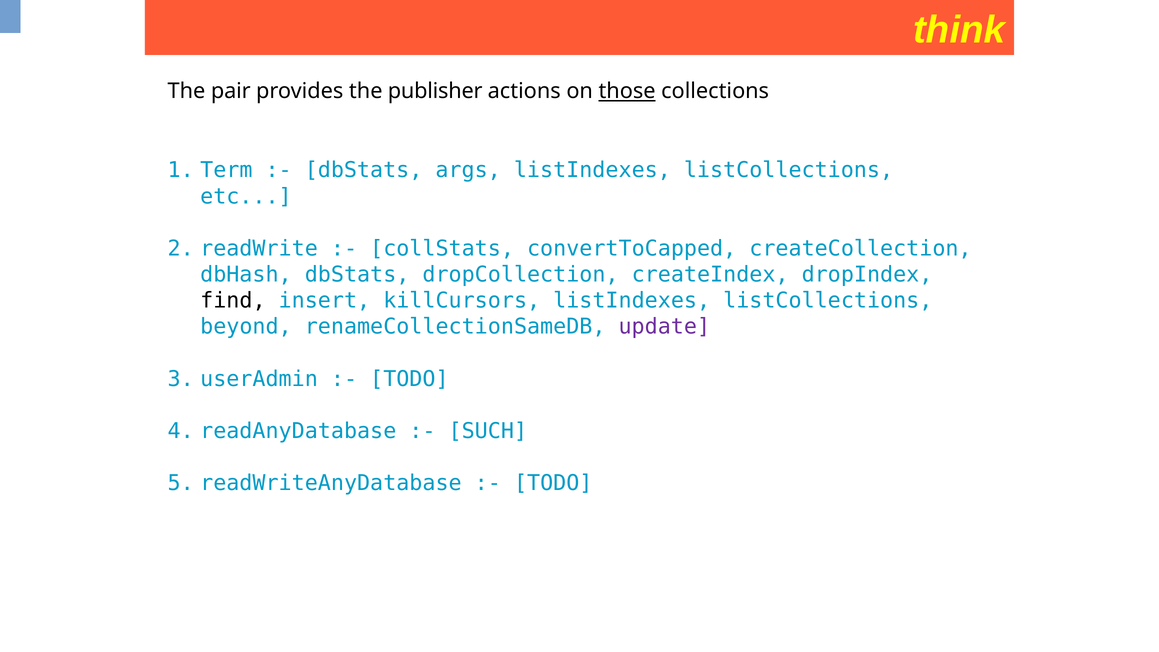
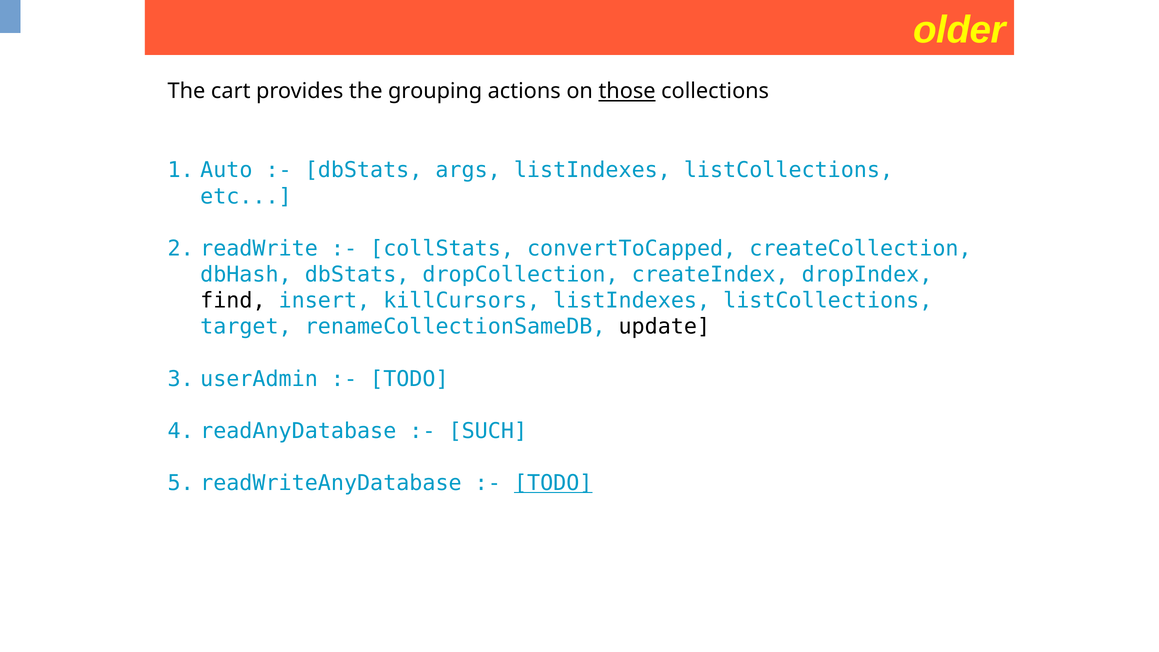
think: think -> older (959, 30)
pair: pair -> cart (231, 91)
publisher: publisher -> grouping (435, 91)
Term: Term -> Auto (226, 170)
beyond: beyond -> target (246, 327)
update colour: purple -> black (664, 327)
TODO underline: none -> present (553, 483)
